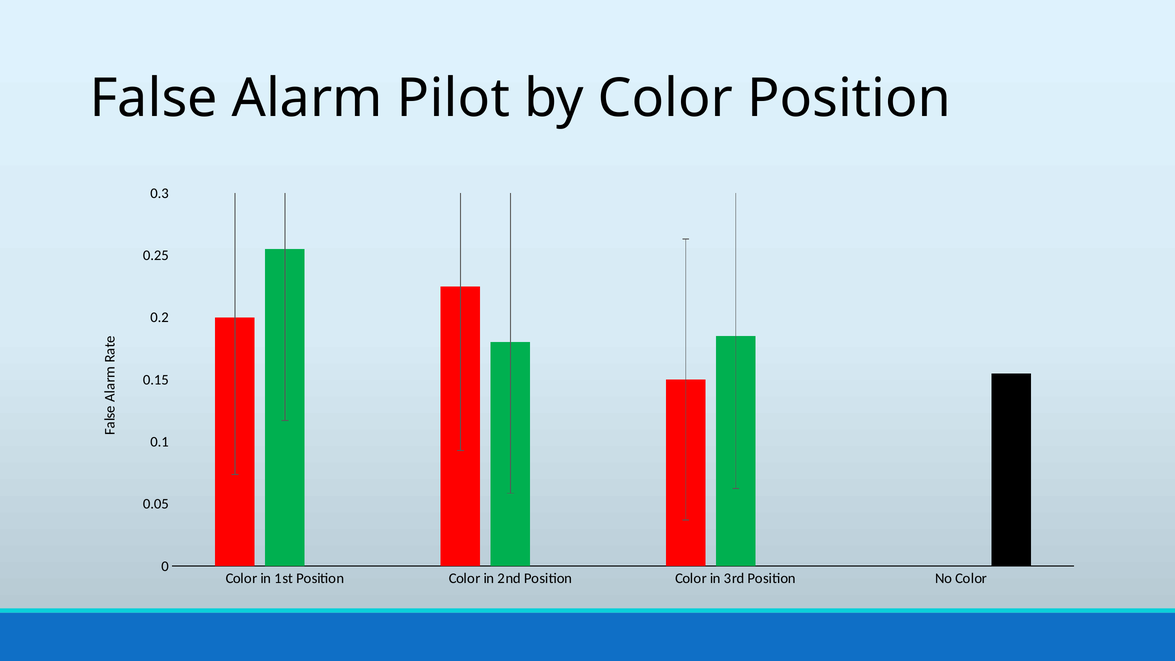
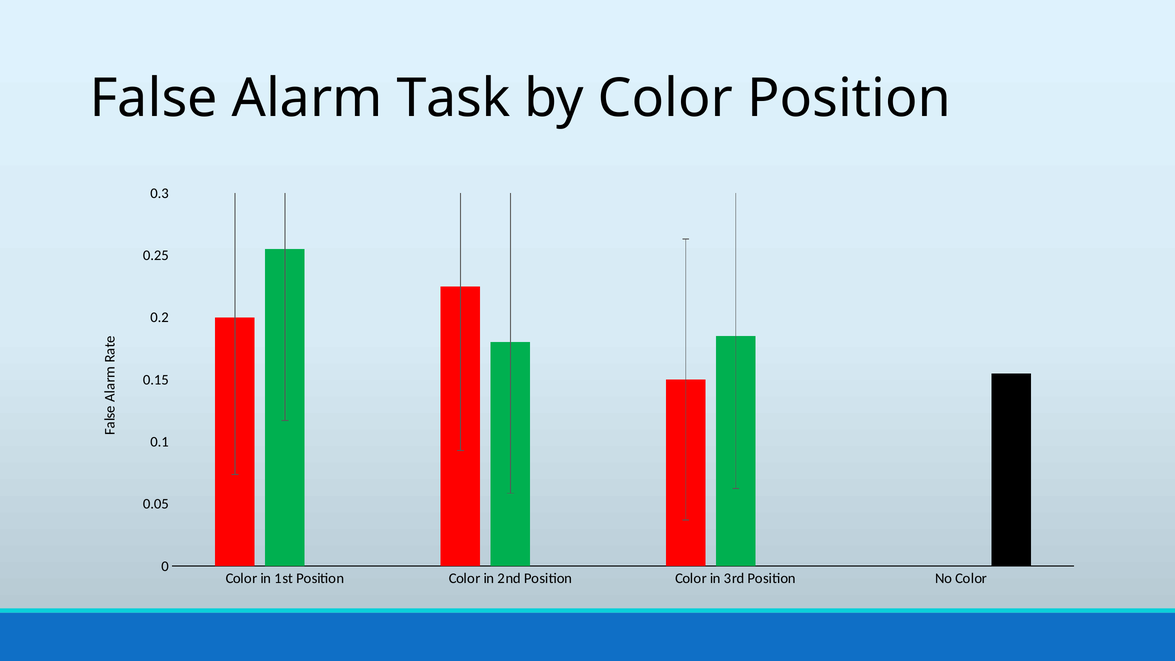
Pilot: Pilot -> Task (454, 99)
